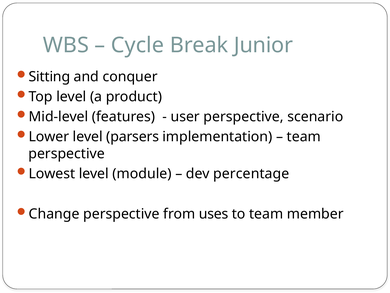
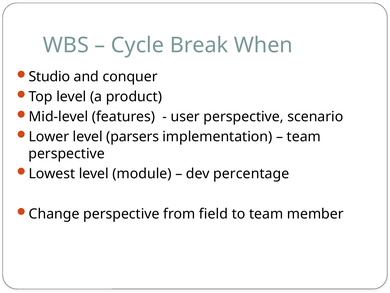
Junior: Junior -> When (263, 45)
Sitting: Sitting -> Studio (49, 76)
uses: uses -> field (214, 214)
